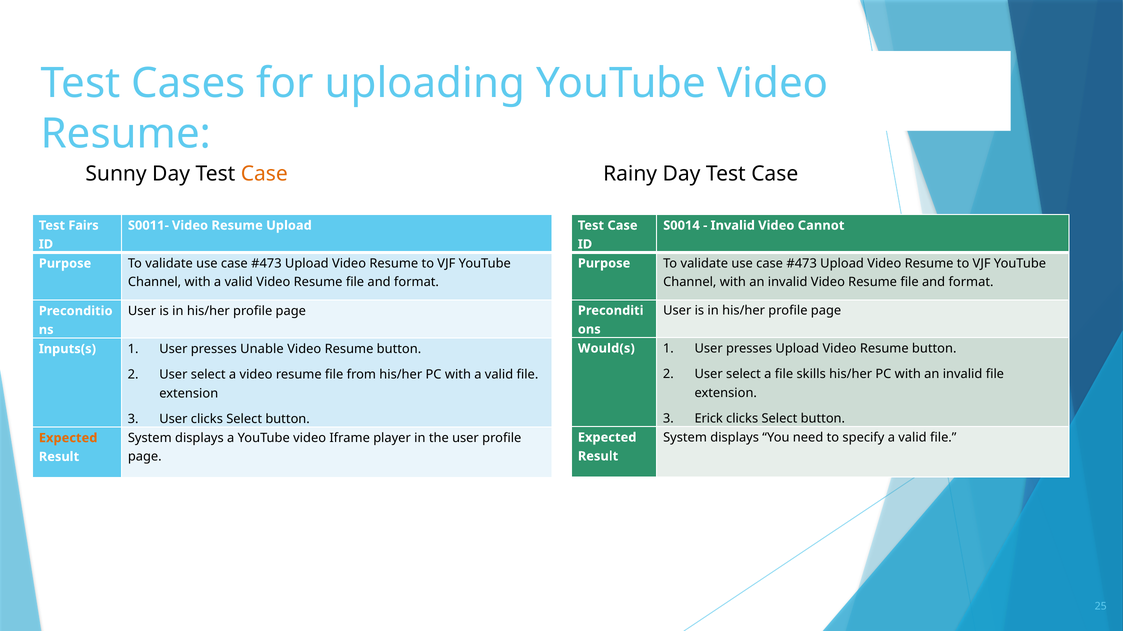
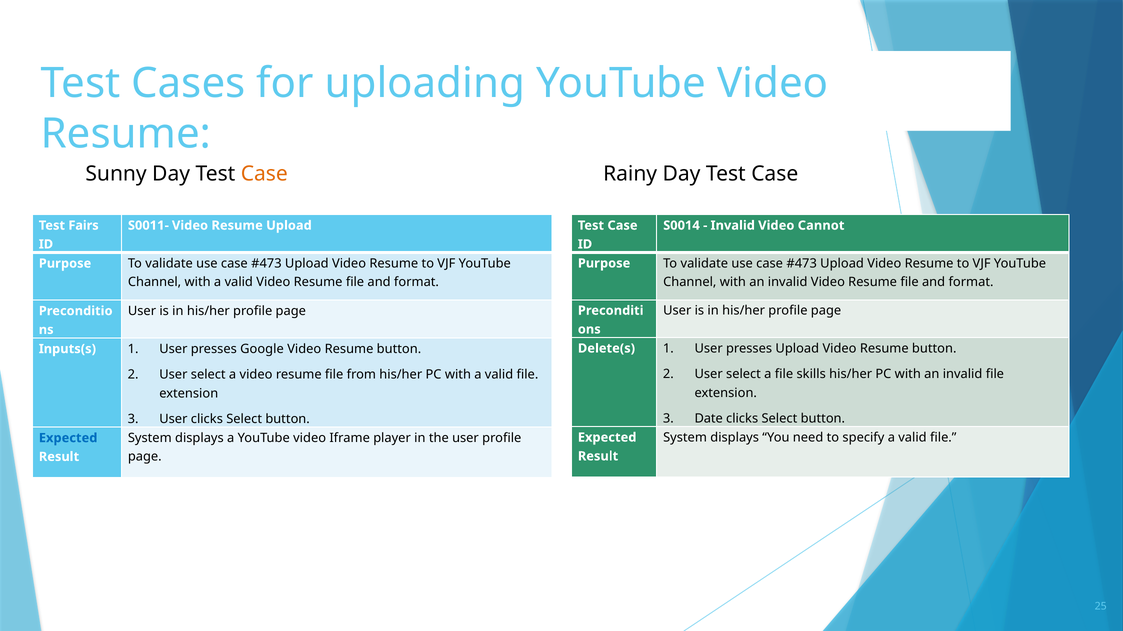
Would(s: Would(s -> Delete(s (606, 349)
Unable: Unable -> Google (262, 349)
Erick: Erick -> Date (709, 419)
Expected colour: orange -> blue (68, 438)
